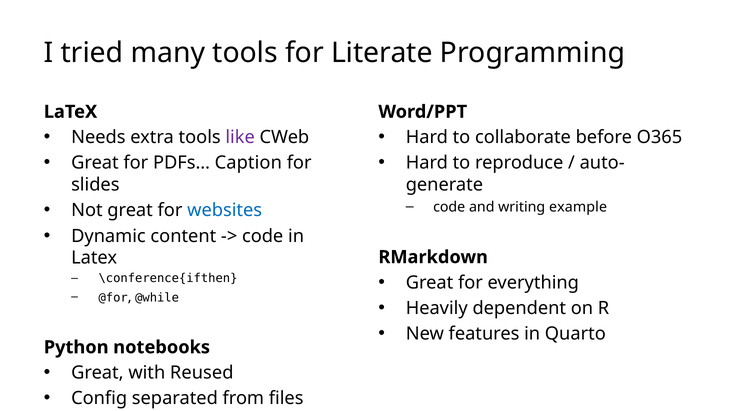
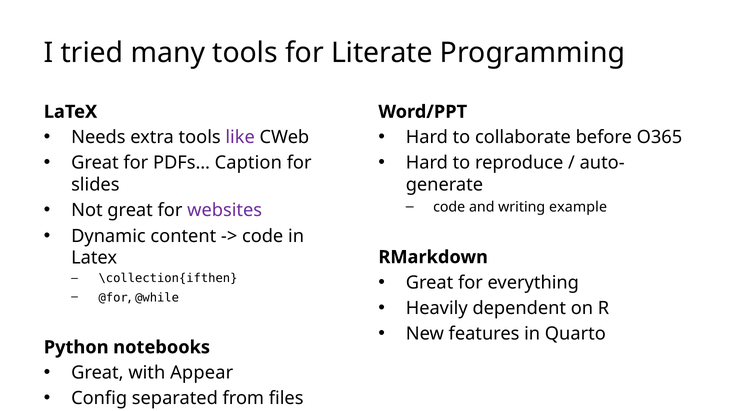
websites colour: blue -> purple (225, 210)
\conference{ifthen: \conference{ifthen -> \collection{ifthen (168, 278)
Reused: Reused -> Appear (202, 372)
